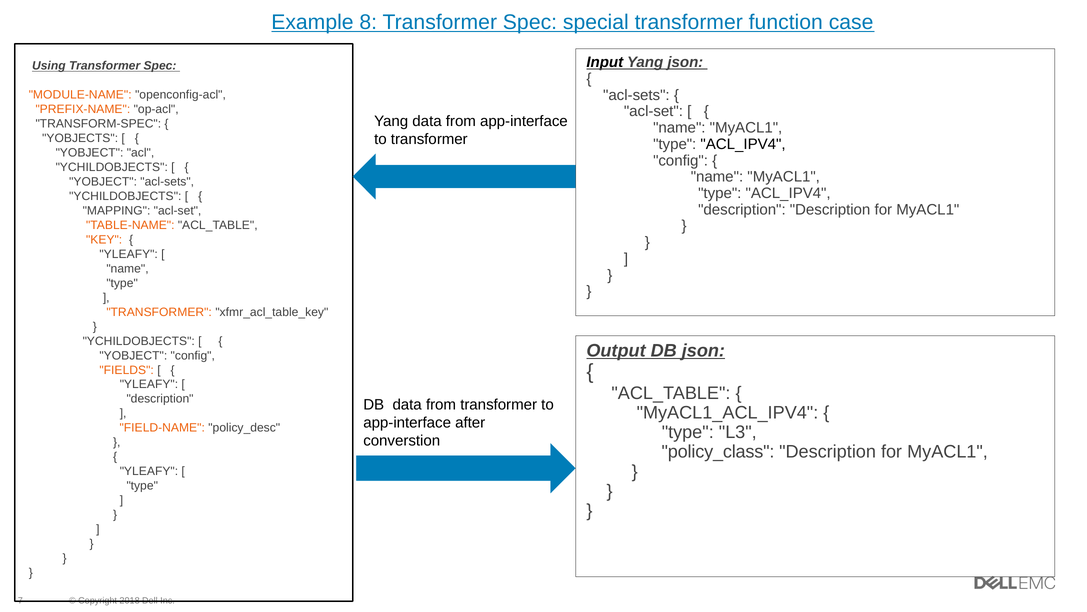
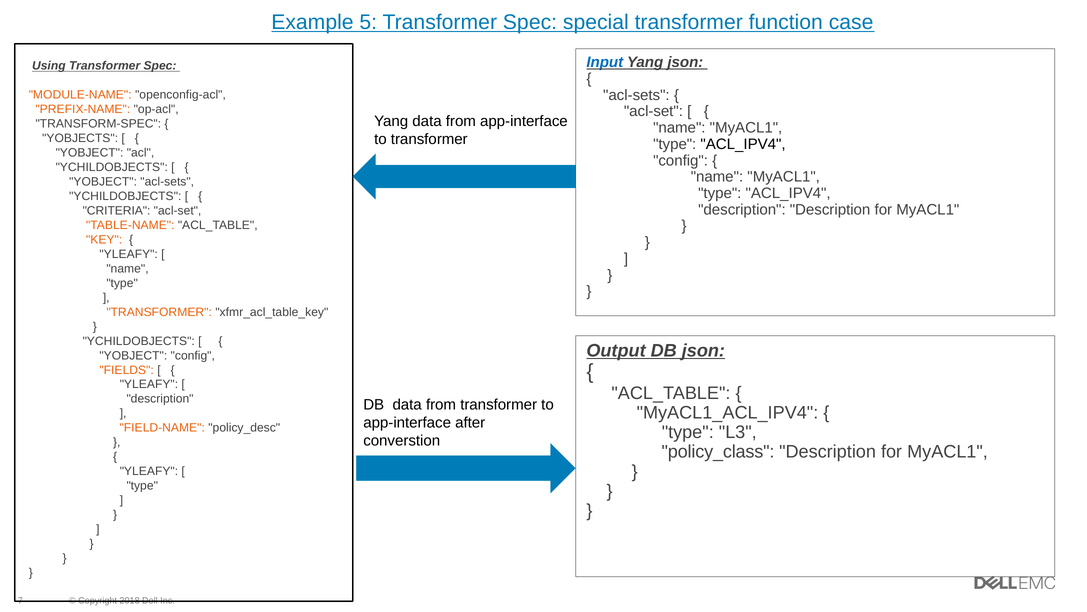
8: 8 -> 5 (368, 22)
Input colour: black -> blue (605, 62)
MAPPING: MAPPING -> CRITERIA (117, 211)
